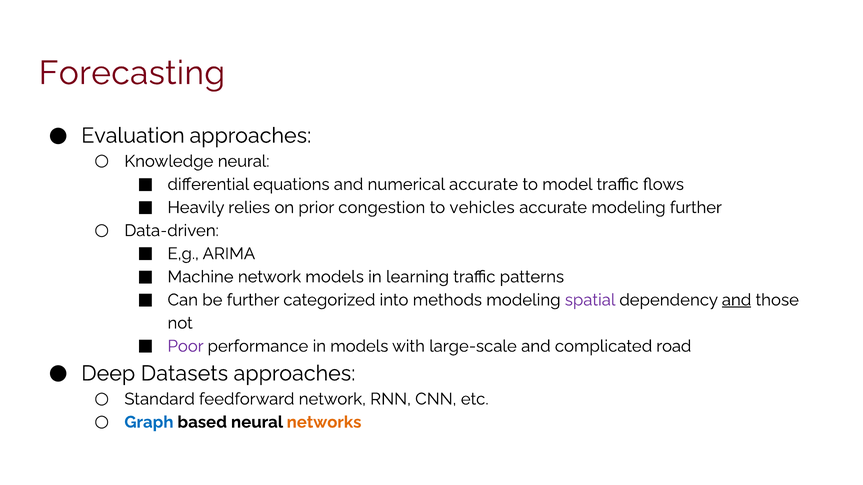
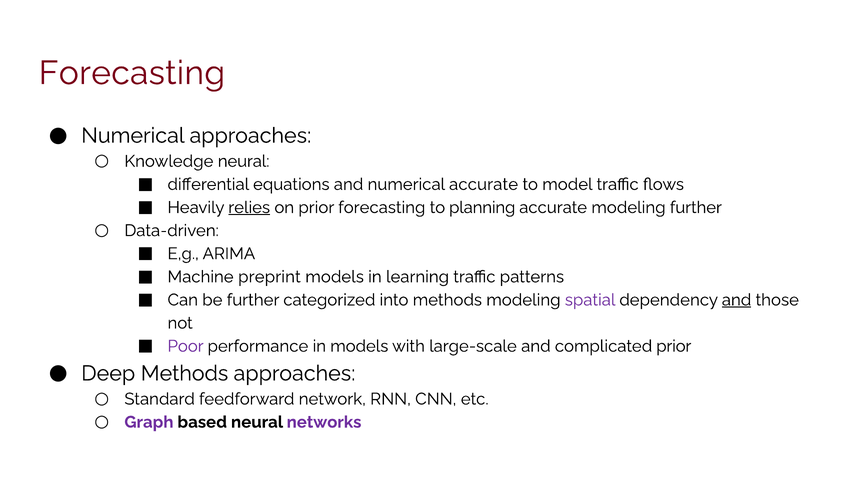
Evaluation: Evaluation -> Numerical (133, 136)
relies underline: none -> present (249, 208)
prior congestion: congestion -> forecasting (382, 208)
vehicles: vehicles -> planning (482, 208)
Machine network: network -> preprint (269, 277)
complicated road: road -> prior (674, 346)
Deep Datasets: Datasets -> Methods (184, 374)
Graph colour: blue -> purple (149, 423)
networks colour: orange -> purple (324, 423)
